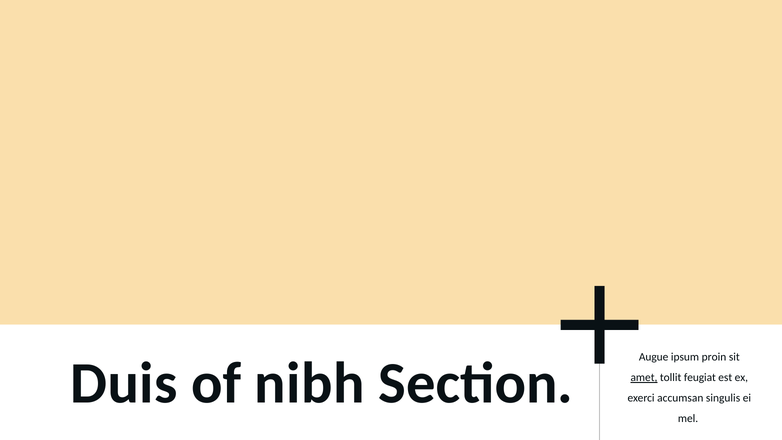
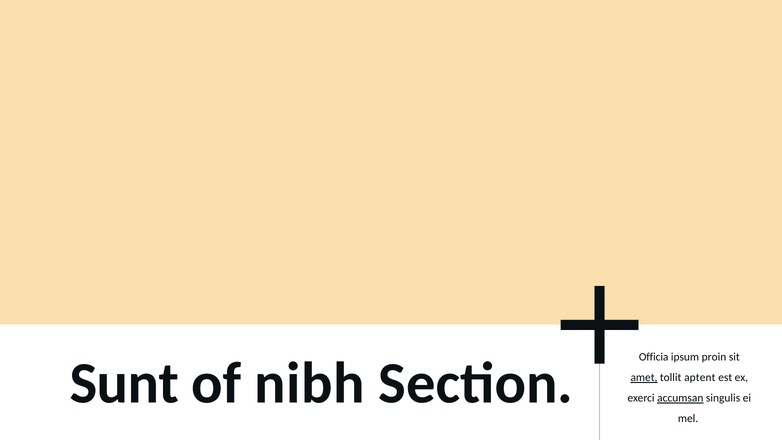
Augue: Augue -> Officia (654, 357)
Duis: Duis -> Sunt (124, 383)
feugiat: feugiat -> aptent (700, 377)
accumsan underline: none -> present (680, 398)
